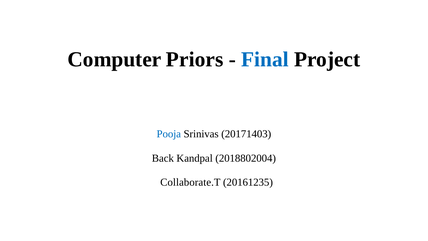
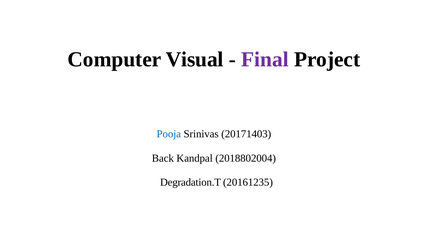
Priors: Priors -> Visual (195, 59)
Final colour: blue -> purple (265, 59)
Collaborate.T: Collaborate.T -> Degradation.T (190, 182)
